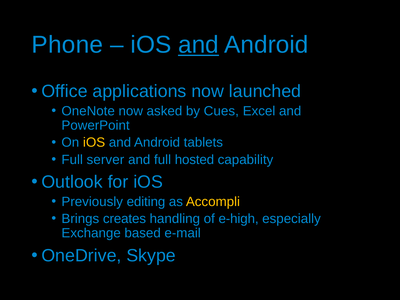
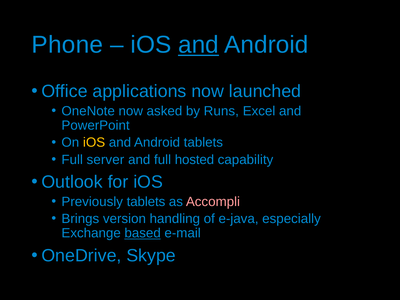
Cues: Cues -> Runs (221, 111)
Previously editing: editing -> tablets (146, 202)
Accompli colour: yellow -> pink (213, 202)
creates: creates -> version (124, 219)
e-high: e-high -> e-java (239, 219)
based underline: none -> present (143, 233)
